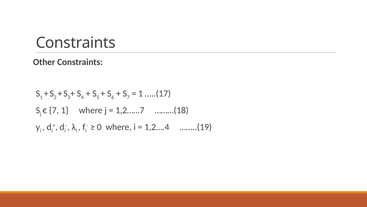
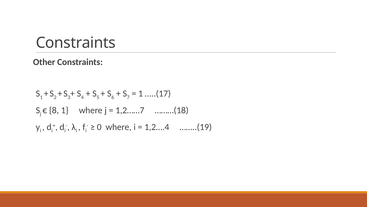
7: 7 -> 8 (54, 110)
